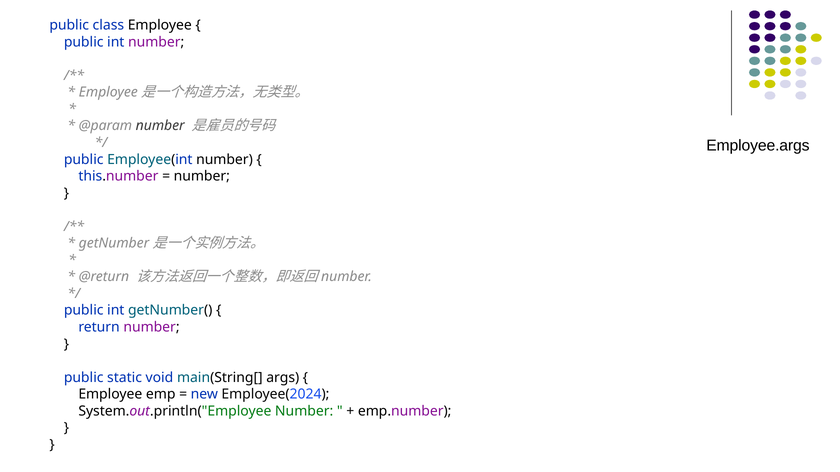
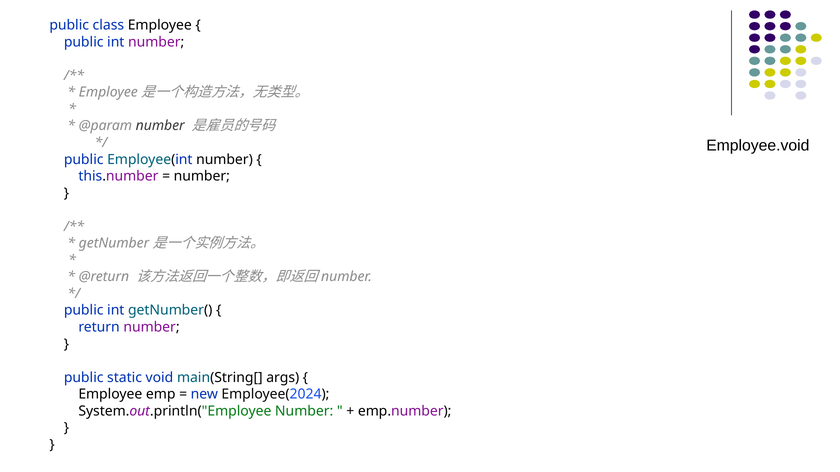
Employee.args: Employee.args -> Employee.void (758, 146)
